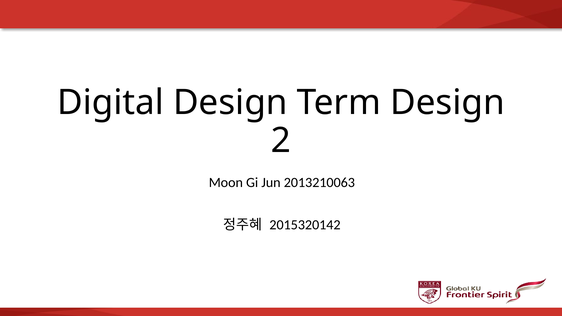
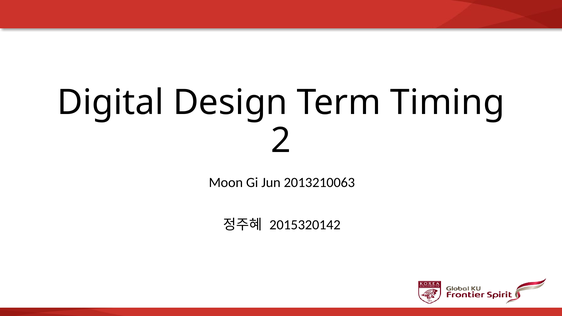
Term Design: Design -> Timing (447, 103)
